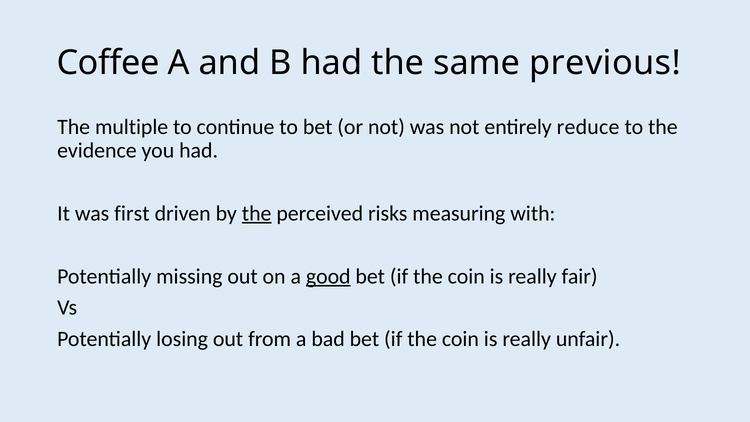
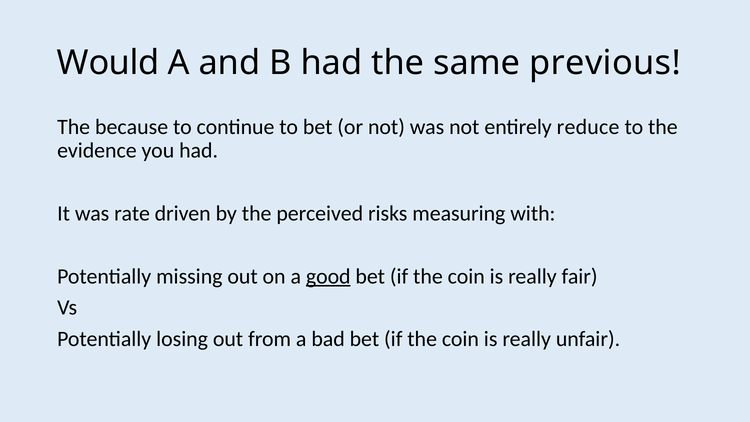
Coffee: Coffee -> Would (108, 63)
multiple: multiple -> because (132, 127)
first: first -> rate (132, 213)
the underline: present -> none (257, 213)
